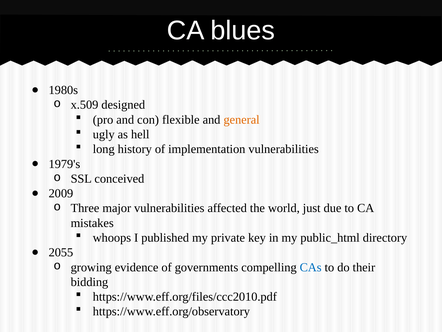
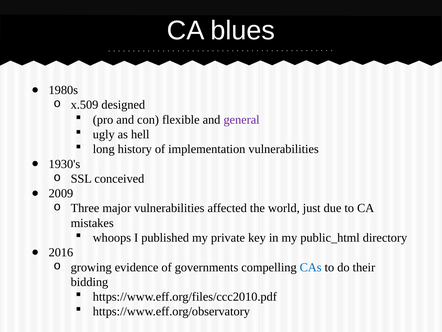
general colour: orange -> purple (242, 119)
1979's: 1979's -> 1930's (64, 164)
2055: 2055 -> 2016 (61, 252)
